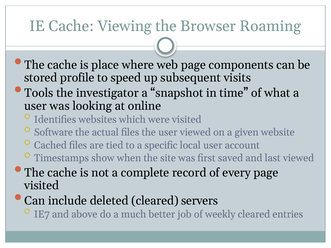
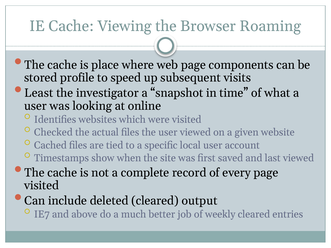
Tools: Tools -> Least (39, 93)
Software: Software -> Checked (53, 132)
servers: servers -> output (199, 201)
